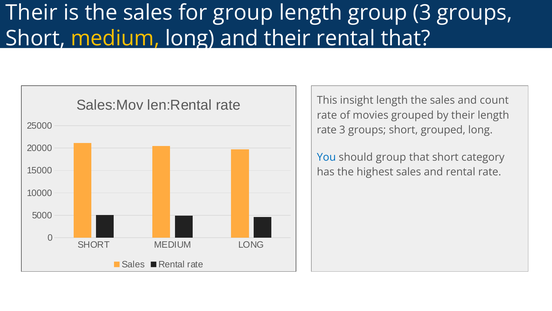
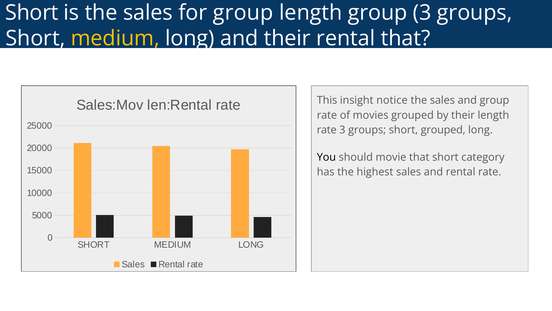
Their: Their -> Short (32, 13)
insight length: length -> notice (392, 100)
and count: count -> group (494, 100)
You colour: blue -> black (326, 157)
should group: group -> movie (391, 157)
